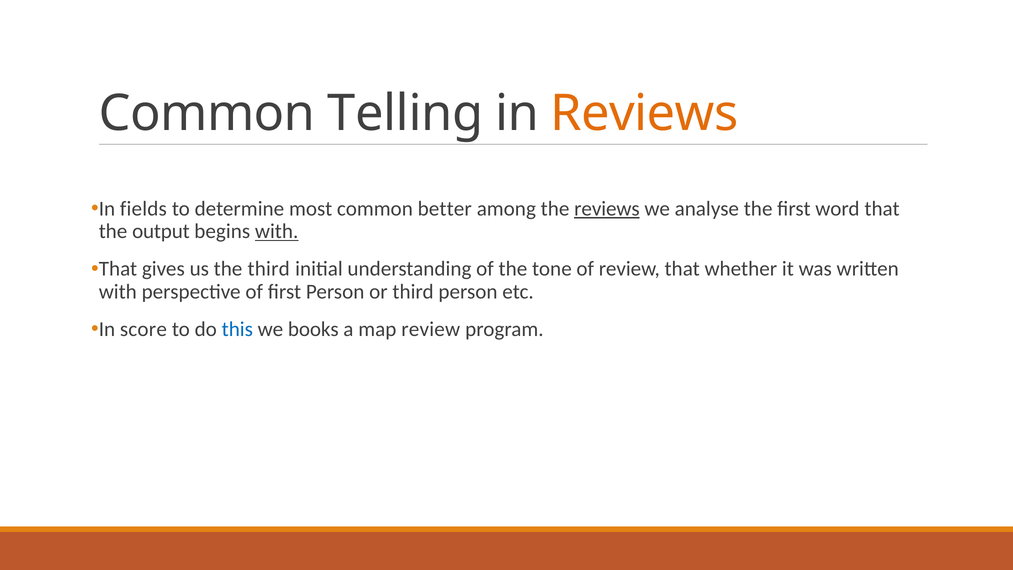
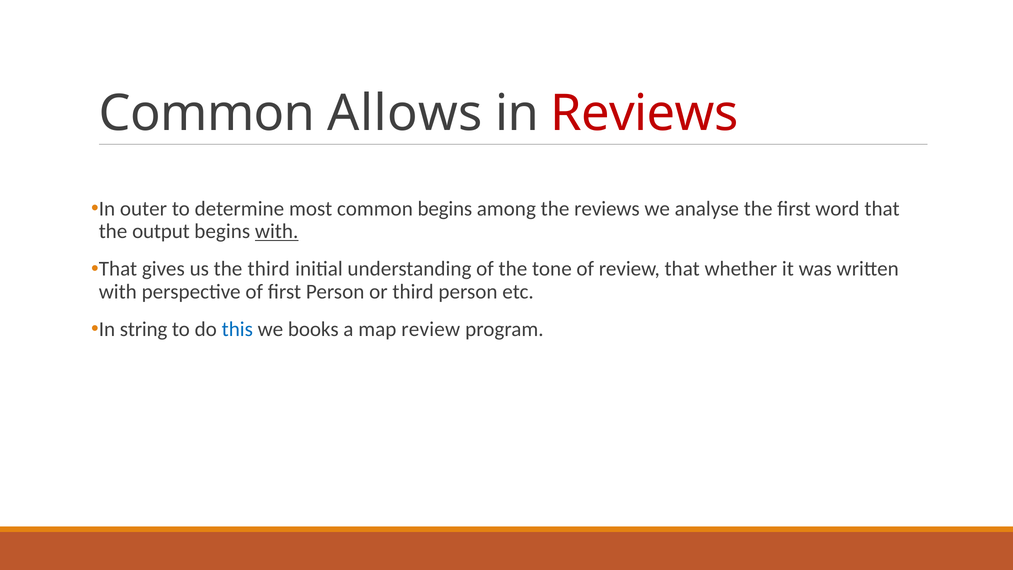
Telling: Telling -> Allows (405, 113)
Reviews colour: orange -> red (644, 113)
fields: fields -> outer (143, 209)
common better: better -> begins (445, 209)
reviews underline: present -> none (607, 209)
score: score -> string (144, 329)
